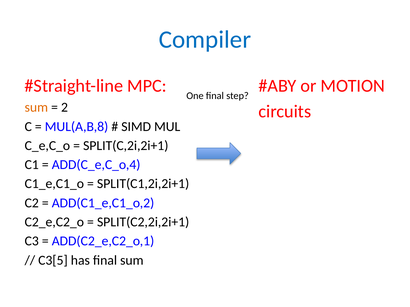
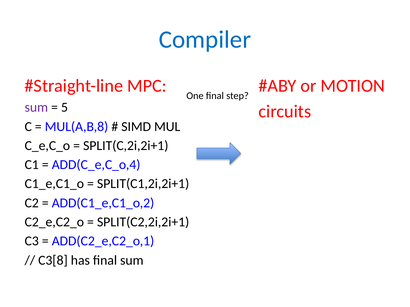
sum colour: orange -> purple (36, 108)
2: 2 -> 5 (64, 108)
C3[5: C3[5 -> C3[8 (53, 261)
